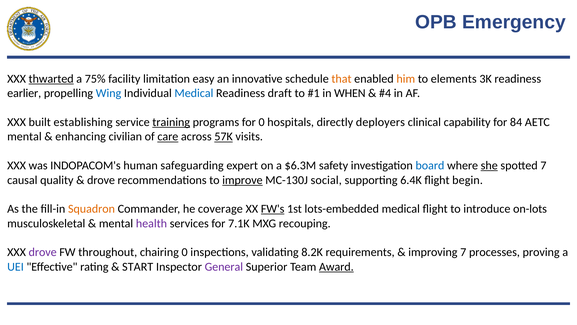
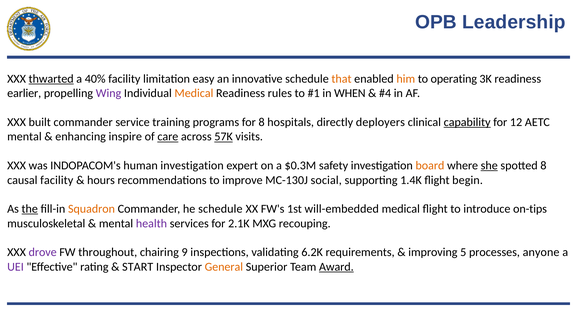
Emergency: Emergency -> Leadership (514, 22)
75%: 75% -> 40% (95, 79)
elements: elements -> operating (454, 79)
Wing colour: blue -> purple (109, 93)
Medical colour: blue -> orange (194, 93)
draft: draft -> rules (280, 93)
built establishing: establishing -> commander (83, 122)
training underline: present -> none (171, 122)
for 0: 0 -> 8 (262, 122)
capability underline: none -> present (467, 122)
84: 84 -> 12 (516, 122)
civilian: civilian -> inspire (125, 137)
human safeguarding: safeguarding -> investigation (192, 165)
$6.3M: $6.3M -> $0.3M (300, 165)
board colour: blue -> orange (430, 165)
spotted 7: 7 -> 8 (543, 165)
causal quality: quality -> facility (57, 180)
drove: drove -> hours (101, 180)
improve underline: present -> none (242, 180)
6.4K: 6.4K -> 1.4K (411, 180)
the underline: none -> present (30, 209)
he coverage: coverage -> schedule (220, 209)
FW's underline: present -> none (273, 209)
lots-embedded: lots-embedded -> will-embedded (342, 209)
on-lots: on-lots -> on-tips (530, 209)
7.1K: 7.1K -> 2.1K (239, 223)
chairing 0: 0 -> 9 (185, 252)
8.2K: 8.2K -> 6.2K (312, 252)
improving 7: 7 -> 5 (463, 252)
proving: proving -> anyone (541, 252)
UEI colour: blue -> purple (15, 266)
General colour: purple -> orange (224, 266)
